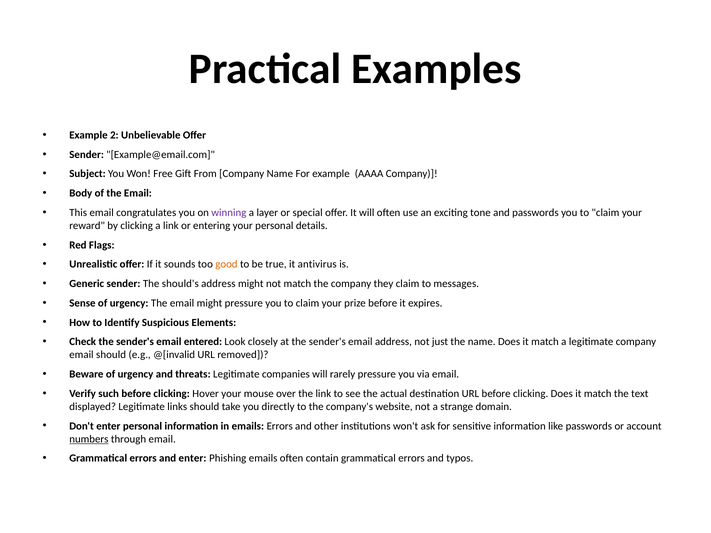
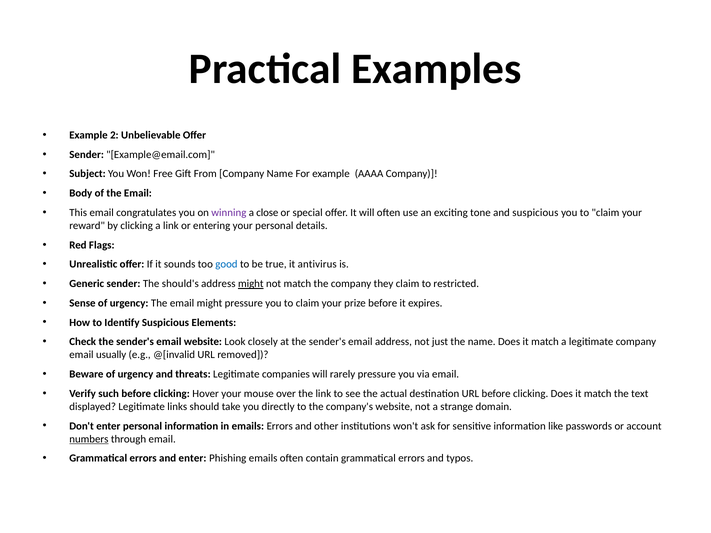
layer: layer -> close (267, 213)
and passwords: passwords -> suspicious (535, 213)
good colour: orange -> blue (226, 265)
might underline: none -> present (251, 284)
messages: messages -> restricted (456, 284)
email entered: entered -> website (203, 342)
email should: should -> usually (111, 355)
